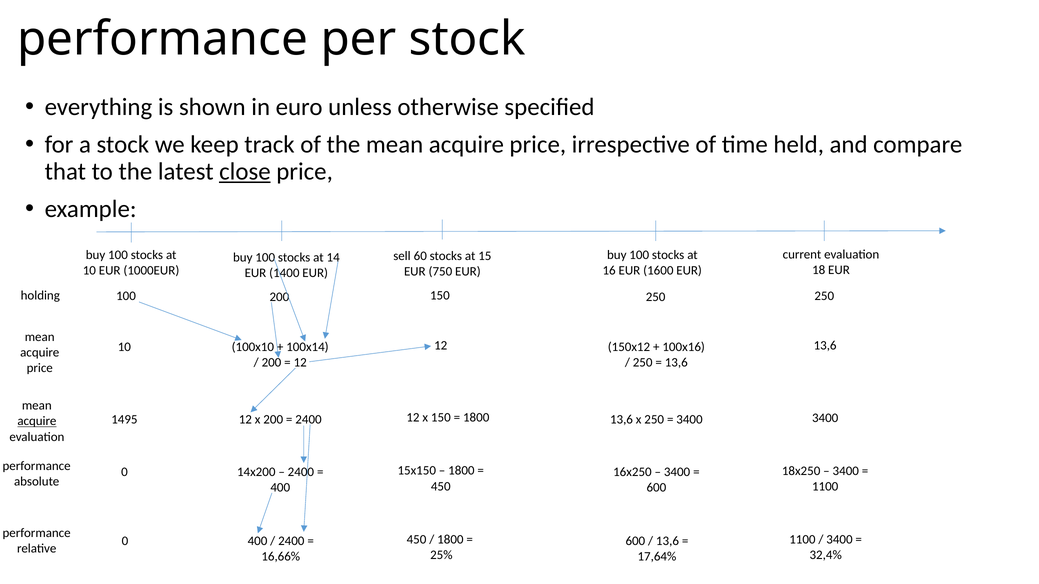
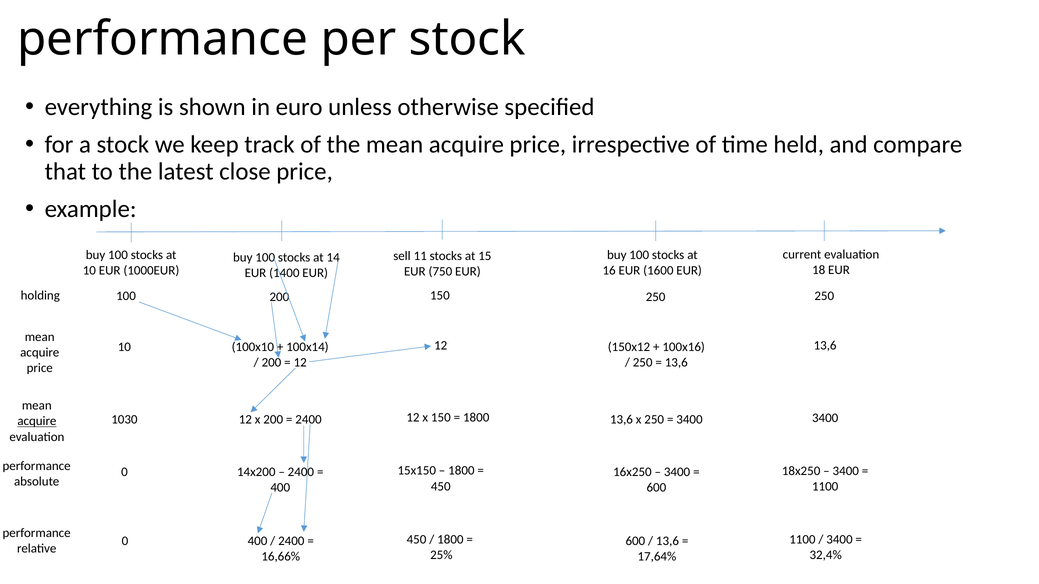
close underline: present -> none (245, 171)
60: 60 -> 11 (420, 256)
1495: 1495 -> 1030 (124, 420)
